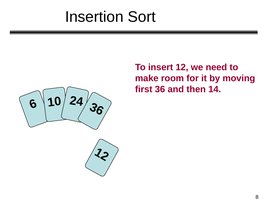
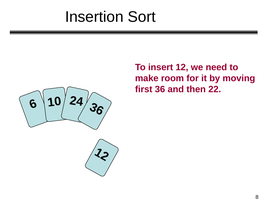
14: 14 -> 22 (215, 89)
